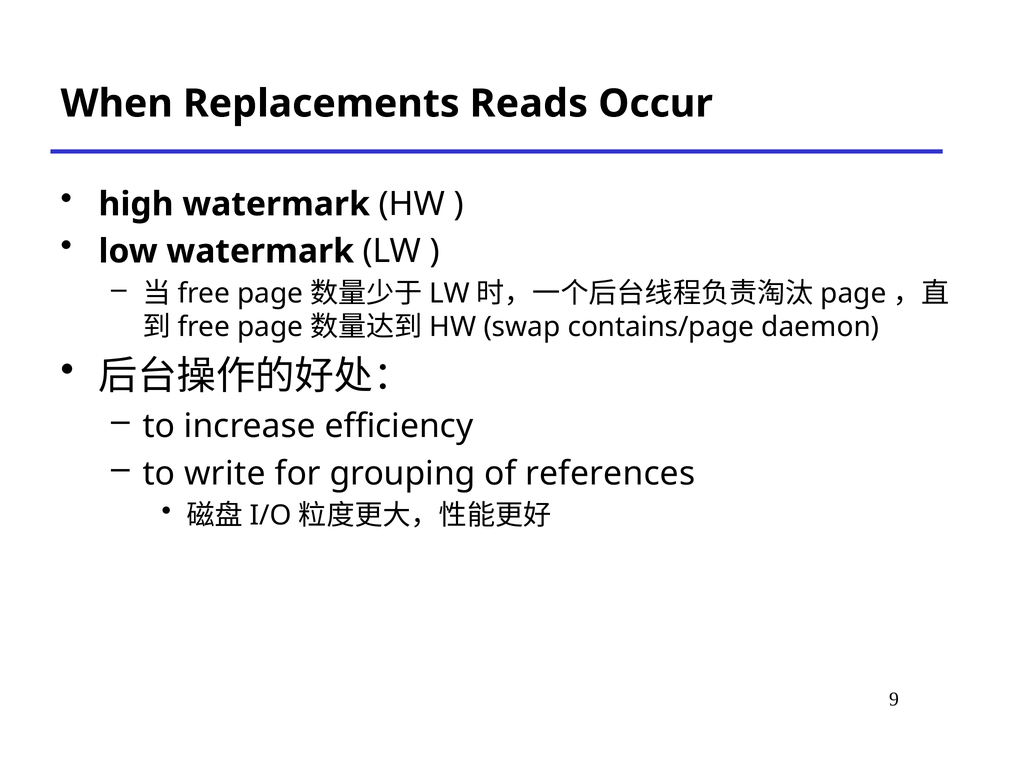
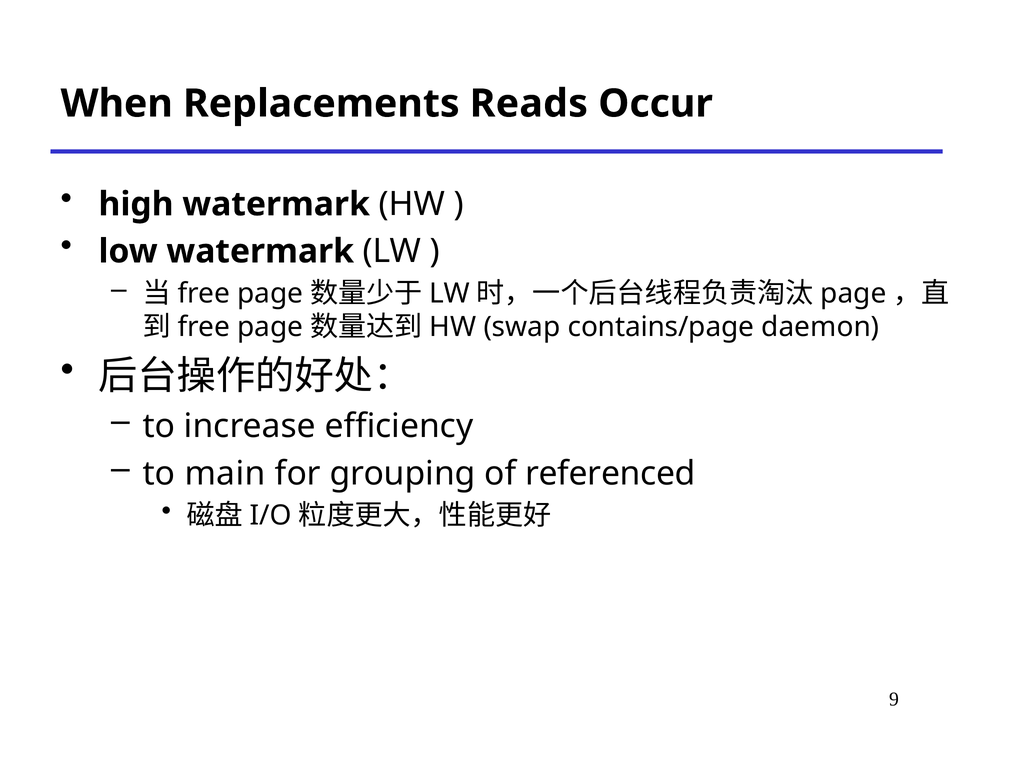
write: write -> main (225, 474)
references: references -> referenced (610, 474)
